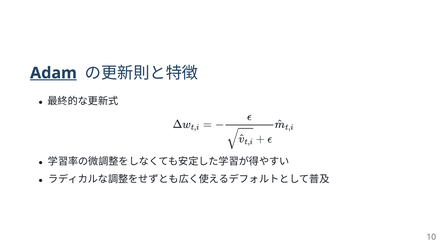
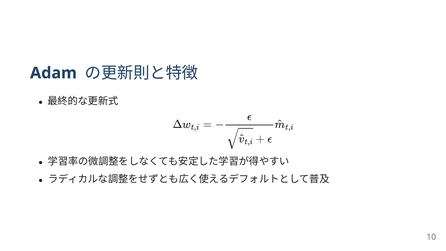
Adam underline: present -> none (53, 73)
